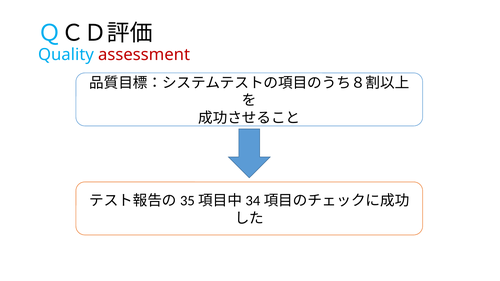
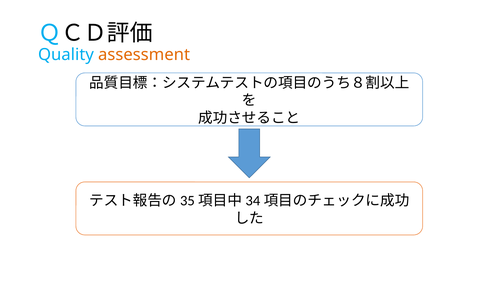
assessment colour: red -> orange (144, 55)
